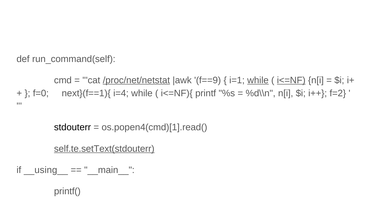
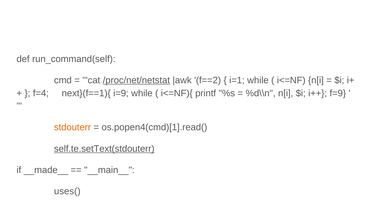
f==9: f==9 -> f==2 (208, 80)
while underline: present -> none (258, 80)
i<=NF underline: present -> none (291, 80)
f=0: f=0 -> f=4 (41, 93)
i=4: i=4 -> i=9 (121, 93)
f=2: f=2 -> f=9 (338, 93)
stdouterr colour: black -> orange (72, 127)
__using__: __using__ -> __made__ (46, 170)
printf(: printf( -> uses( (67, 191)
